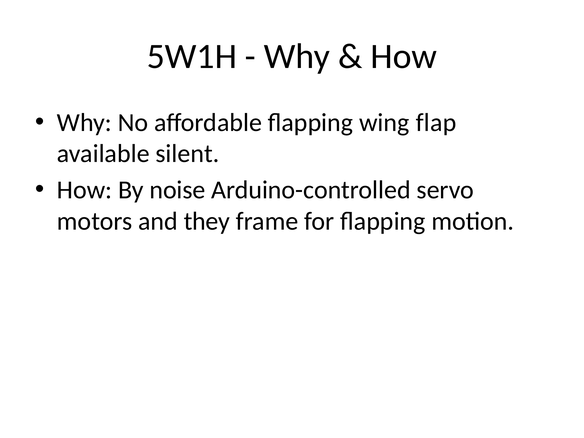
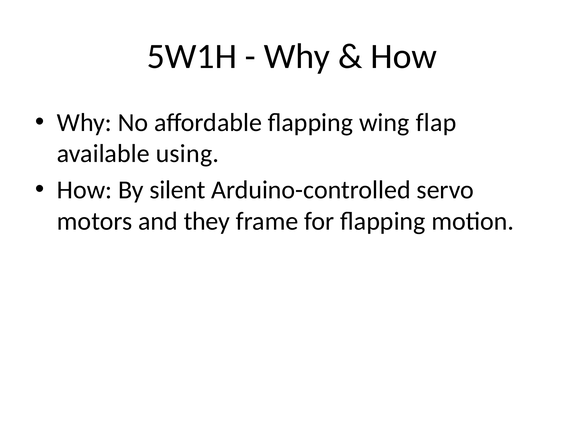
silent: silent -> using (187, 154)
noise: noise -> silent (177, 190)
